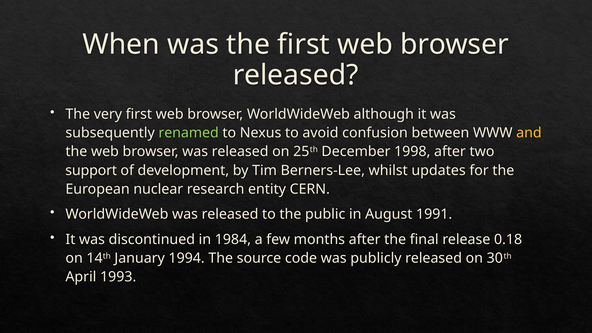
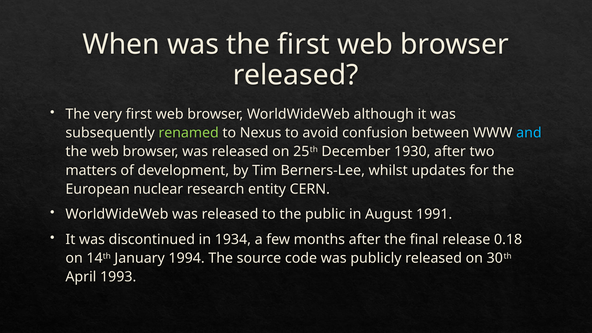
and colour: yellow -> light blue (529, 133)
1998: 1998 -> 1930 (412, 152)
support: support -> matters (91, 170)
1984: 1984 -> 1934 (233, 240)
